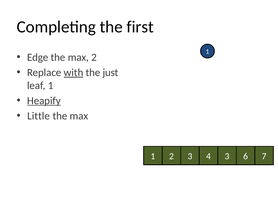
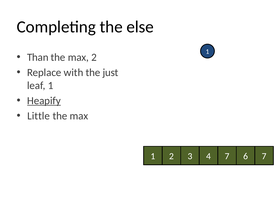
first: first -> else (140, 27)
Edge: Edge -> Than (38, 57)
with underline: present -> none (74, 72)
4 3: 3 -> 7 (227, 156)
